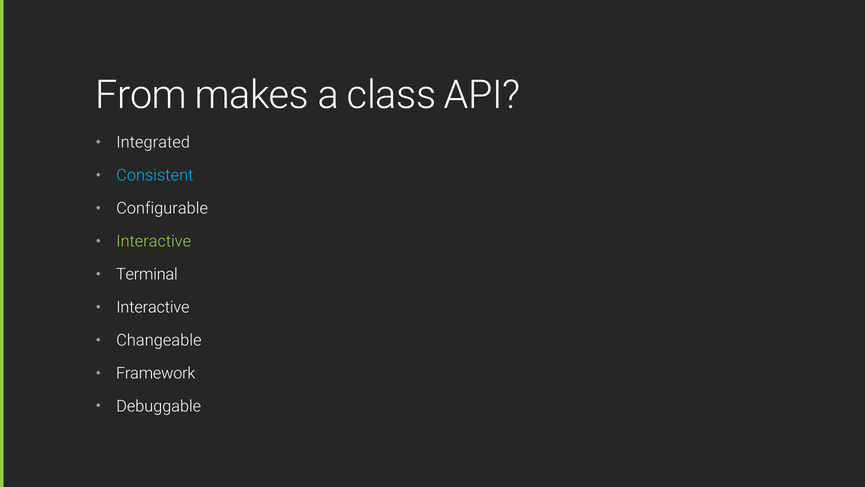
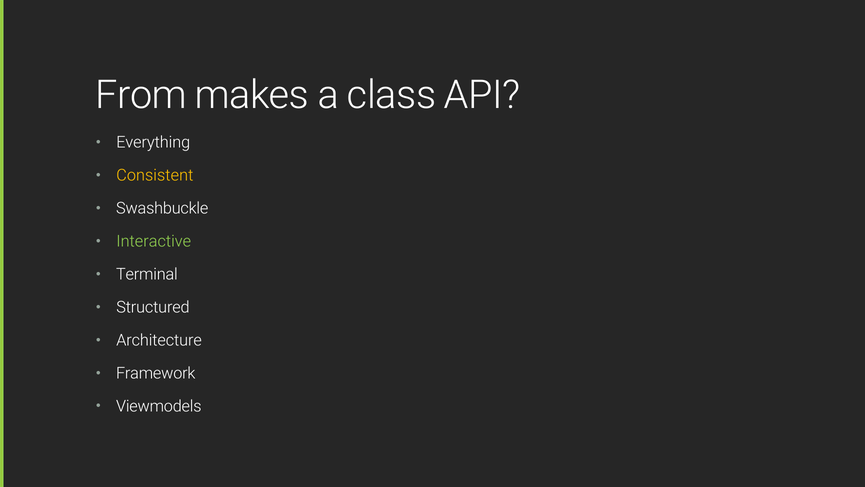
Integrated: Integrated -> Everything (153, 142)
Consistent colour: light blue -> yellow (155, 175)
Configurable: Configurable -> Swashbuckle (162, 208)
Interactive: Interactive -> Structured (153, 307)
Changeable: Changeable -> Architecture (159, 340)
Debuggable: Debuggable -> Viewmodels (159, 406)
